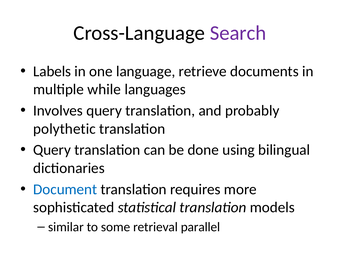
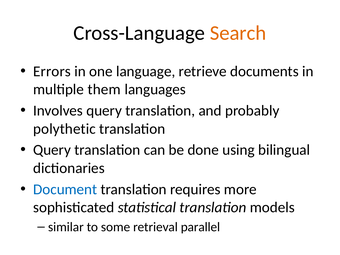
Search colour: purple -> orange (238, 33)
Labels: Labels -> Errors (52, 71)
while: while -> them (104, 89)
